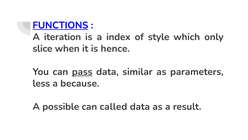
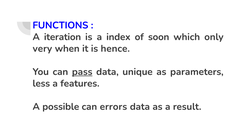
FUNCTIONS underline: present -> none (60, 25)
style: style -> soon (159, 37)
slice: slice -> very (42, 48)
similar: similar -> unique (138, 71)
because: because -> features (80, 83)
called: called -> errors (113, 106)
